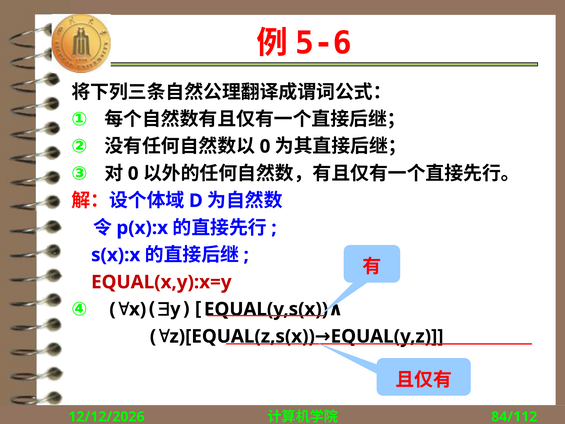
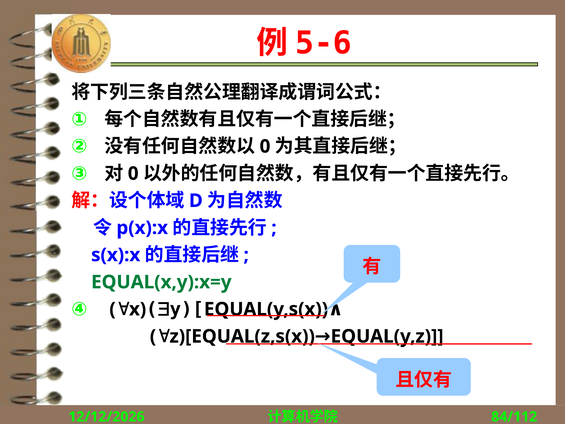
EQUAL(x,y):x=y colour: red -> green (161, 282)
